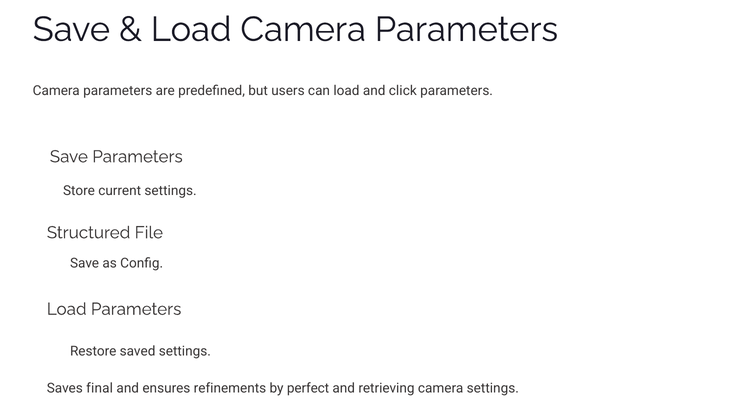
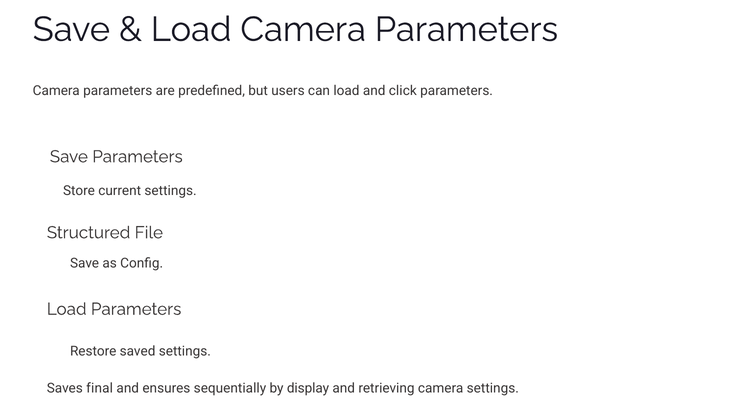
refinements: refinements -> sequentially (230, 388)
perfect: perfect -> display (308, 388)
